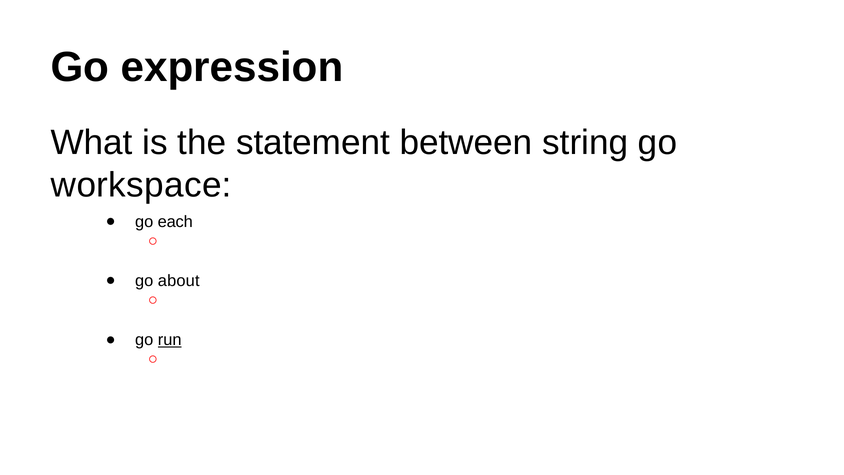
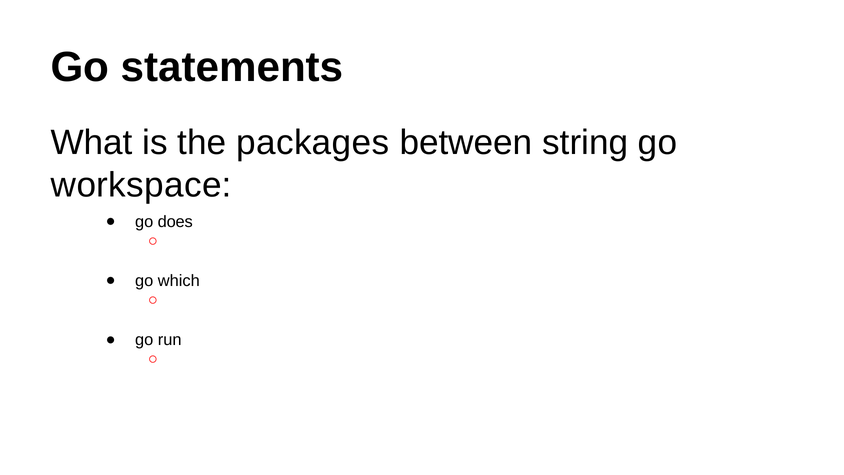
expression: expression -> statements (232, 67)
statement: statement -> packages (313, 143)
each: each -> does (175, 222)
about: about -> which (179, 281)
run underline: present -> none (170, 340)
